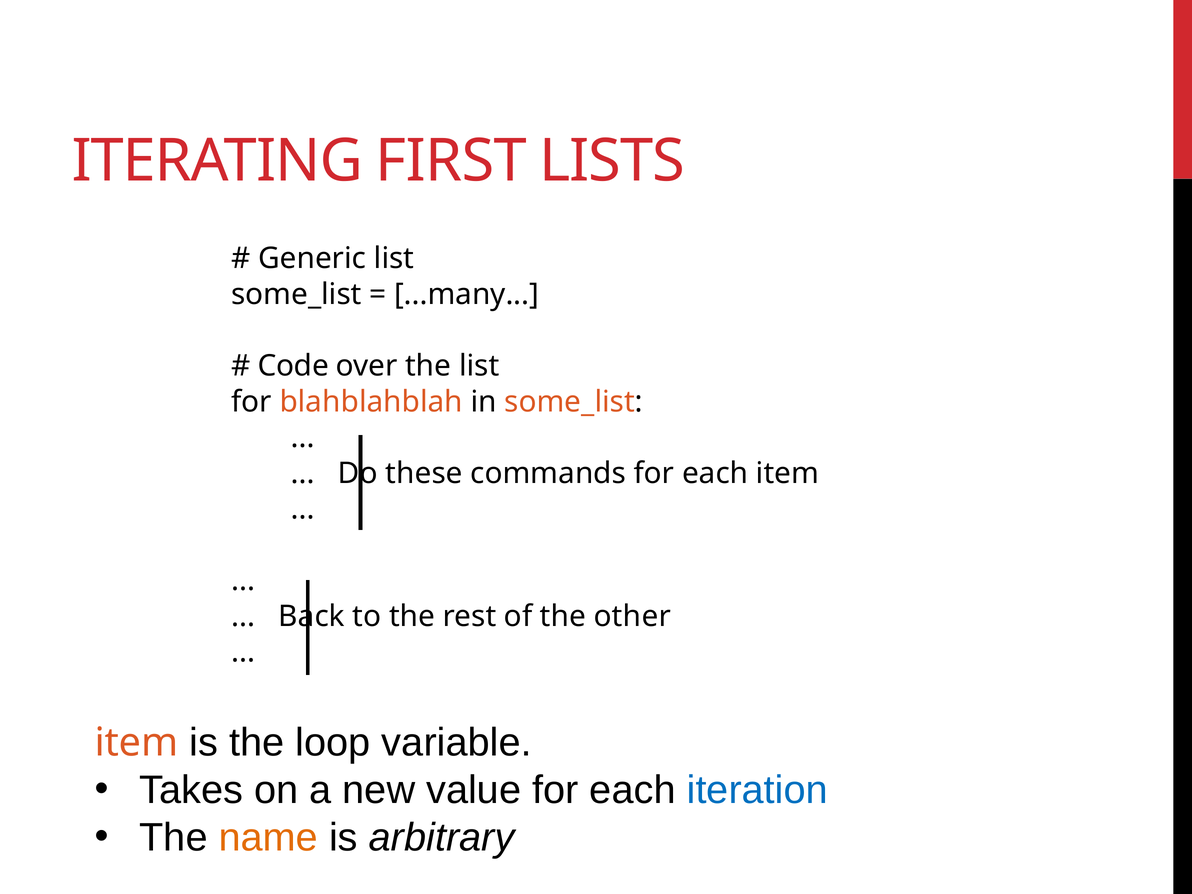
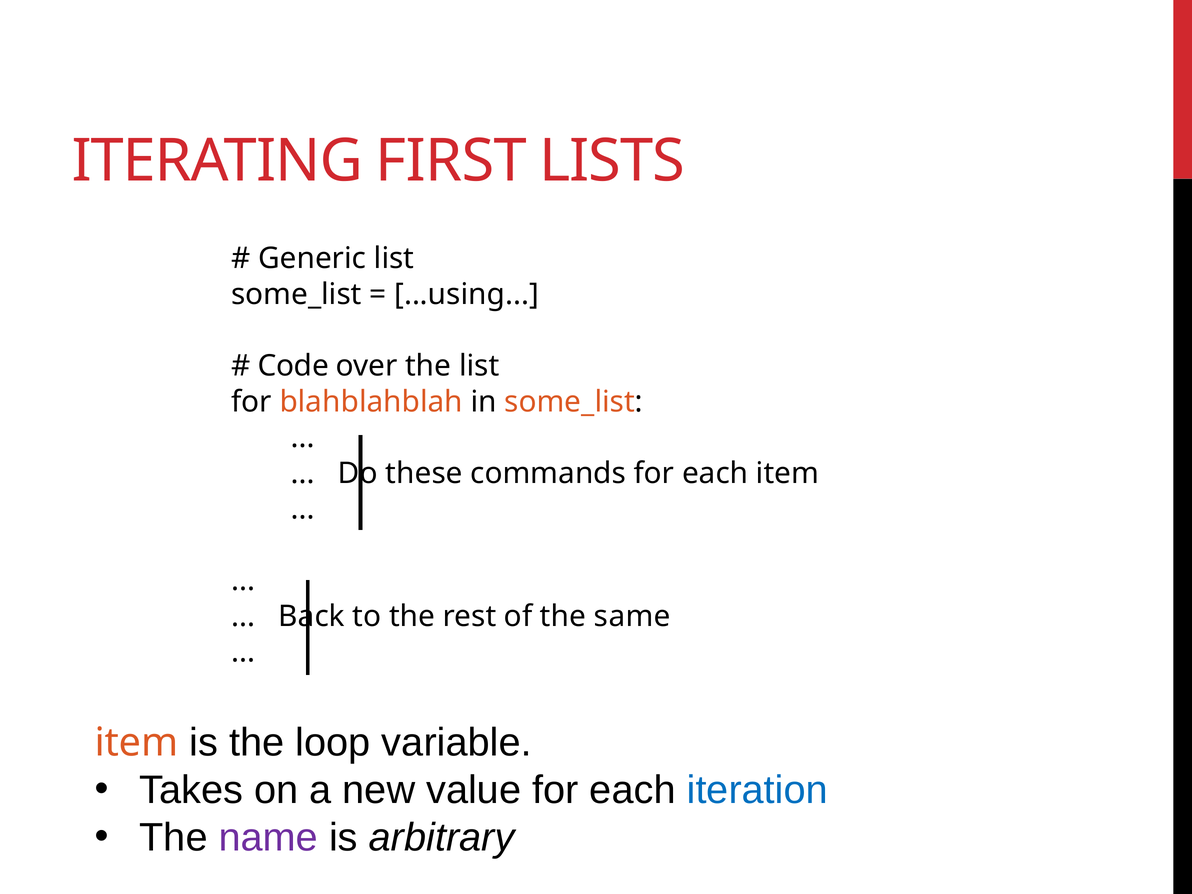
...many: ...many -> ...using (467, 294)
other: other -> same (632, 616)
name colour: orange -> purple (268, 838)
